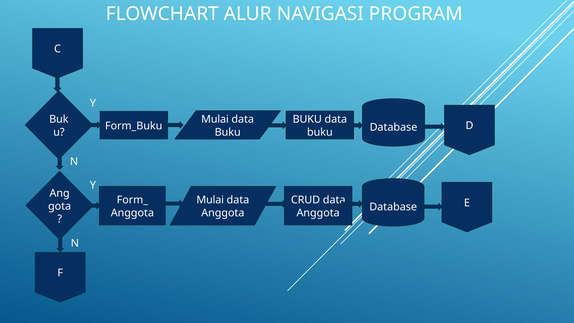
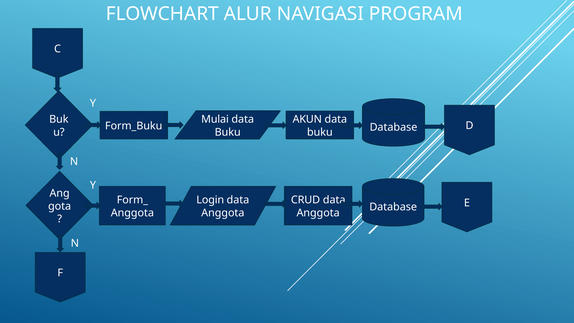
BUKU: BUKU -> AKUN (307, 119)
Mulai: Mulai -> Login (210, 200)
